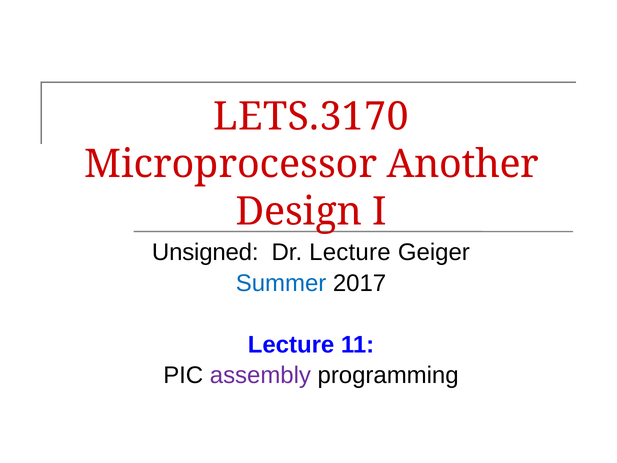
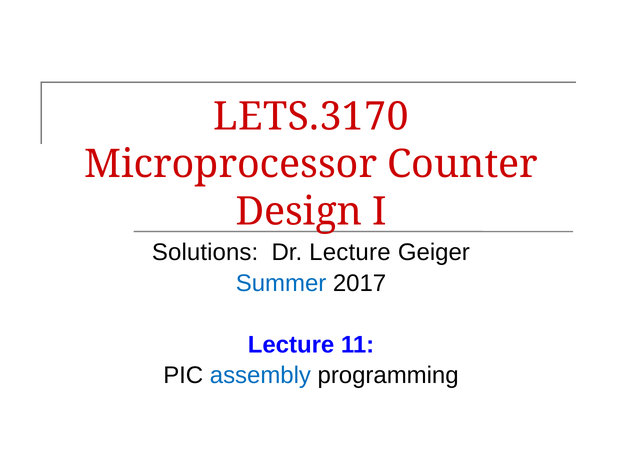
Another: Another -> Counter (463, 164)
Unsigned: Unsigned -> Solutions (205, 252)
assembly colour: purple -> blue (260, 375)
